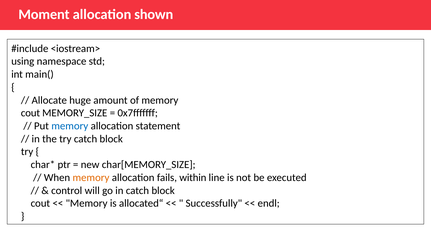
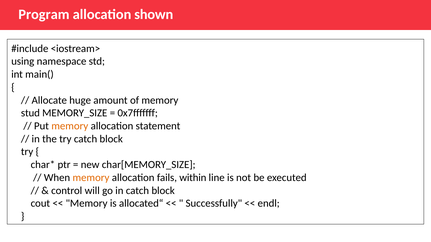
Moment: Moment -> Program (44, 15)
cout: cout -> stud (30, 113)
memory colour: blue -> orange (70, 126)
